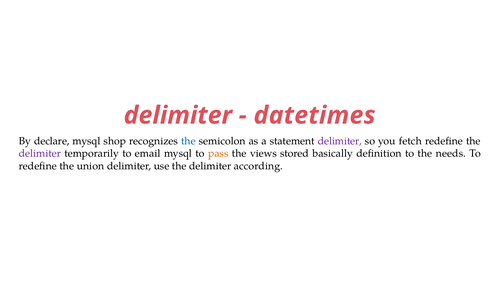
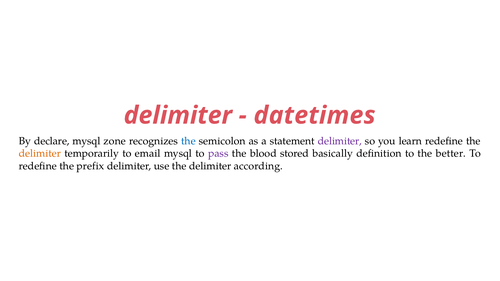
shop: shop -> zone (115, 141)
fetch: fetch -> learn (410, 141)
delimiter colour: purple -> orange (40, 154)
pass colour: orange -> purple (218, 154)
views: views -> blood (263, 154)
needs: needs -> better (451, 154)
union: union -> prefix (90, 166)
